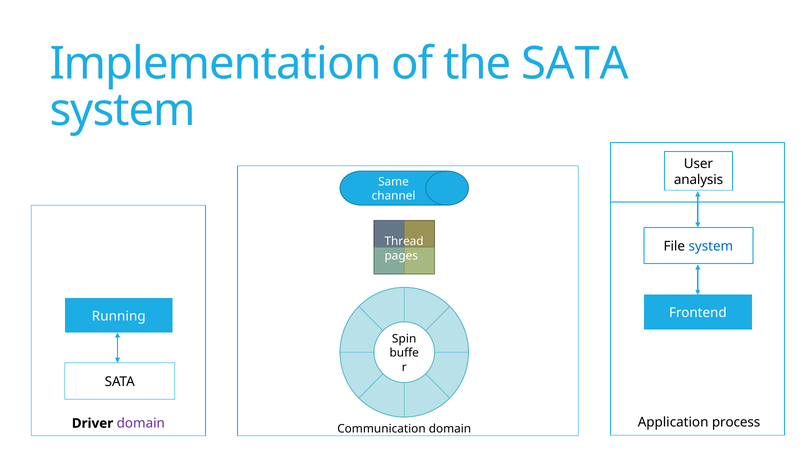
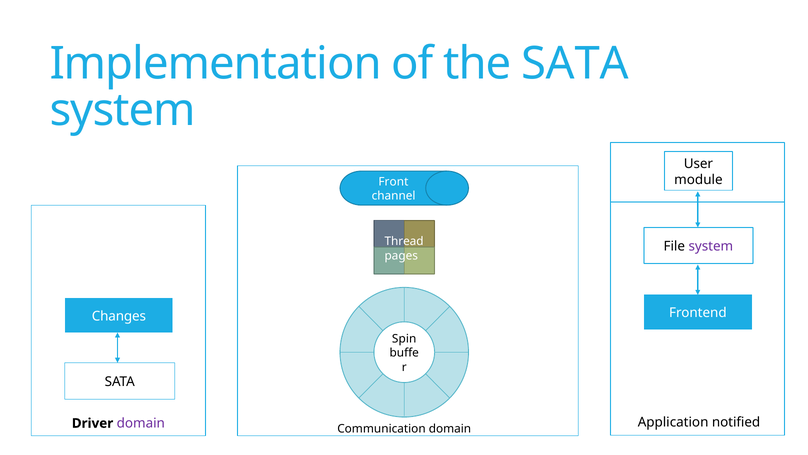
analysis: analysis -> module (698, 180)
Same: Same -> Front (393, 182)
system colour: blue -> purple (711, 246)
Running: Running -> Changes (119, 316)
process: process -> notified (736, 422)
